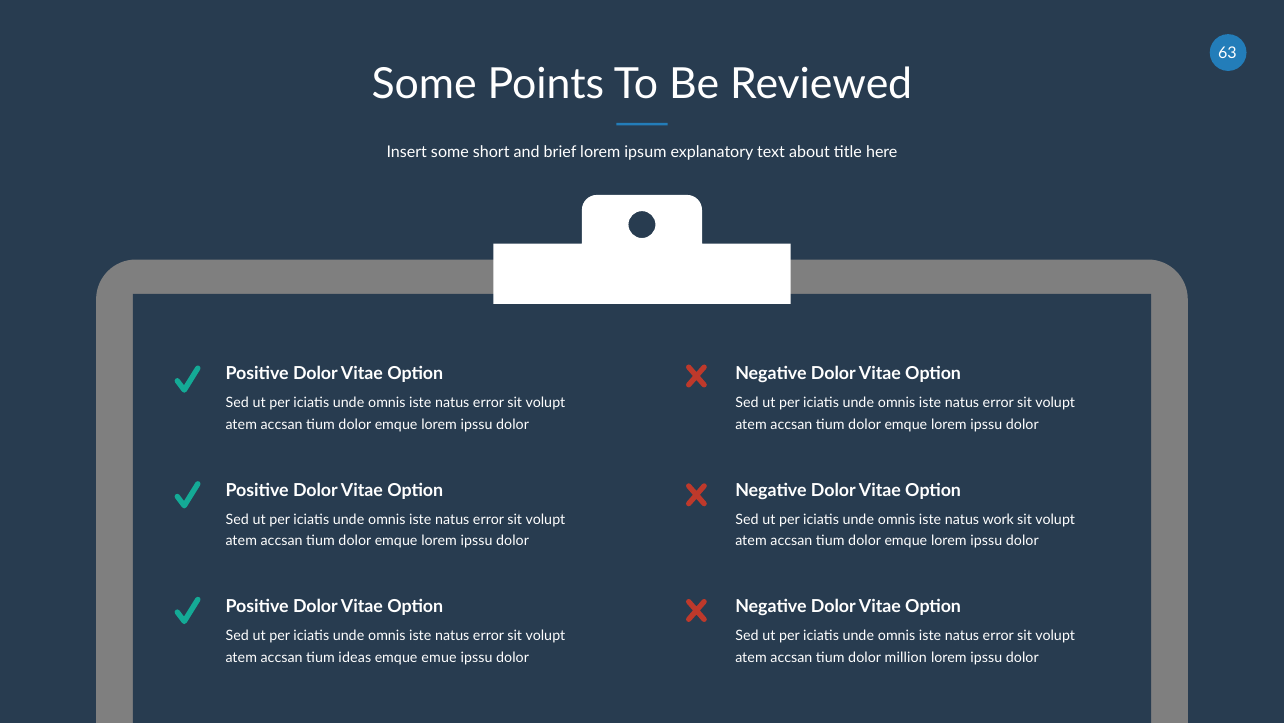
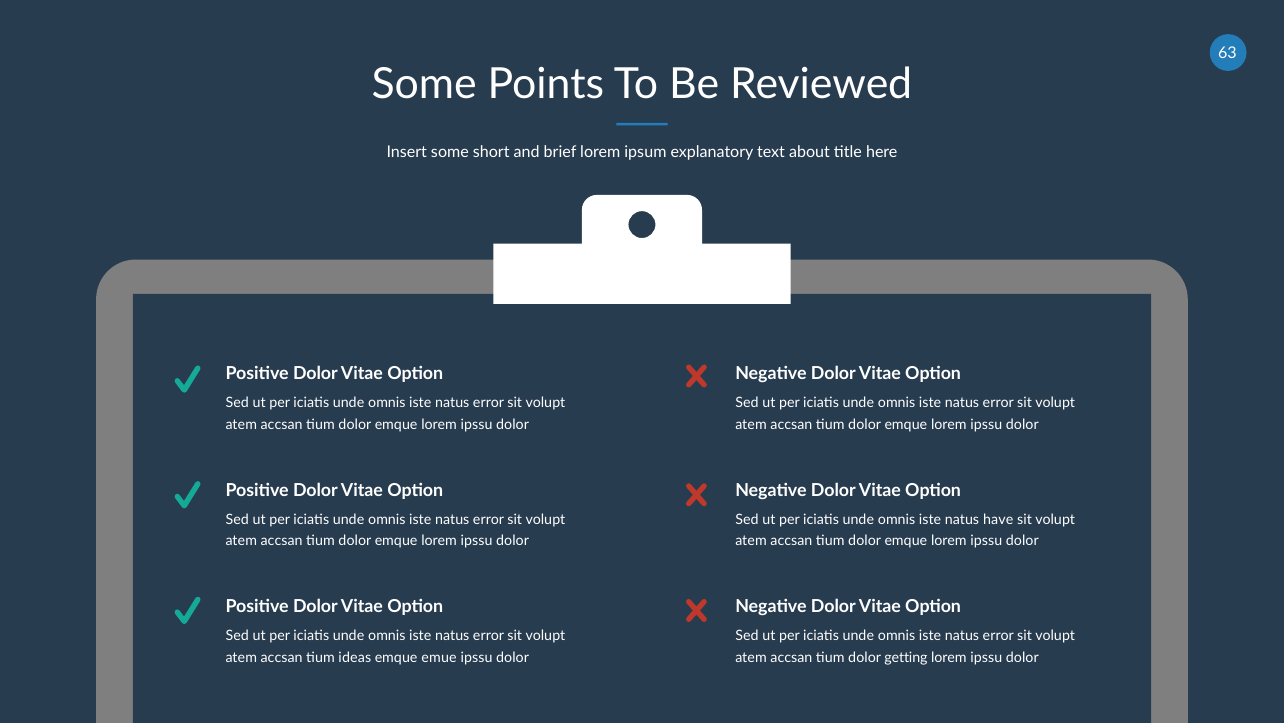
work: work -> have (998, 519)
million: million -> getting (906, 657)
